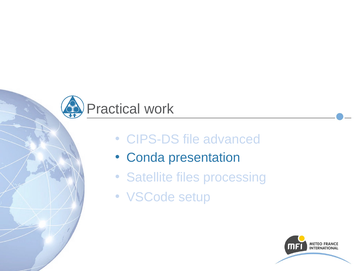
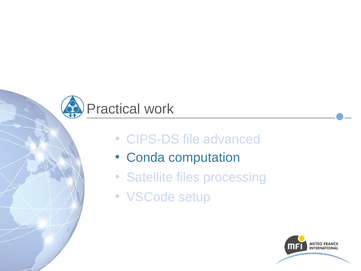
presentation: presentation -> computation (204, 157)
